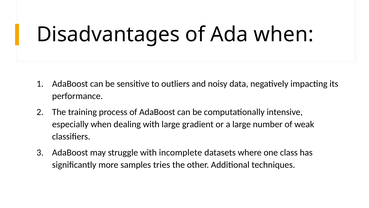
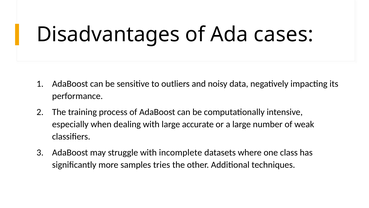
Ada when: when -> cases (284, 34)
gradient: gradient -> accurate (198, 124)
